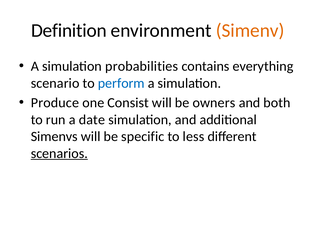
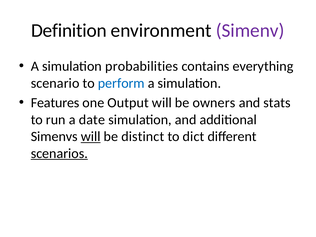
Simenv colour: orange -> purple (250, 31)
Produce: Produce -> Features (55, 103)
Consist: Consist -> Output (128, 103)
both: both -> stats (277, 103)
will underline: none -> present (91, 137)
specific: specific -> distinct (143, 137)
less: less -> dict (194, 137)
